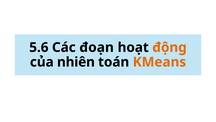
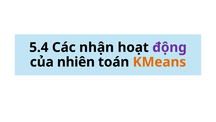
5.6: 5.6 -> 5.4 (39, 47)
đoạn: đoạn -> nhận (97, 47)
động colour: orange -> purple (170, 47)
